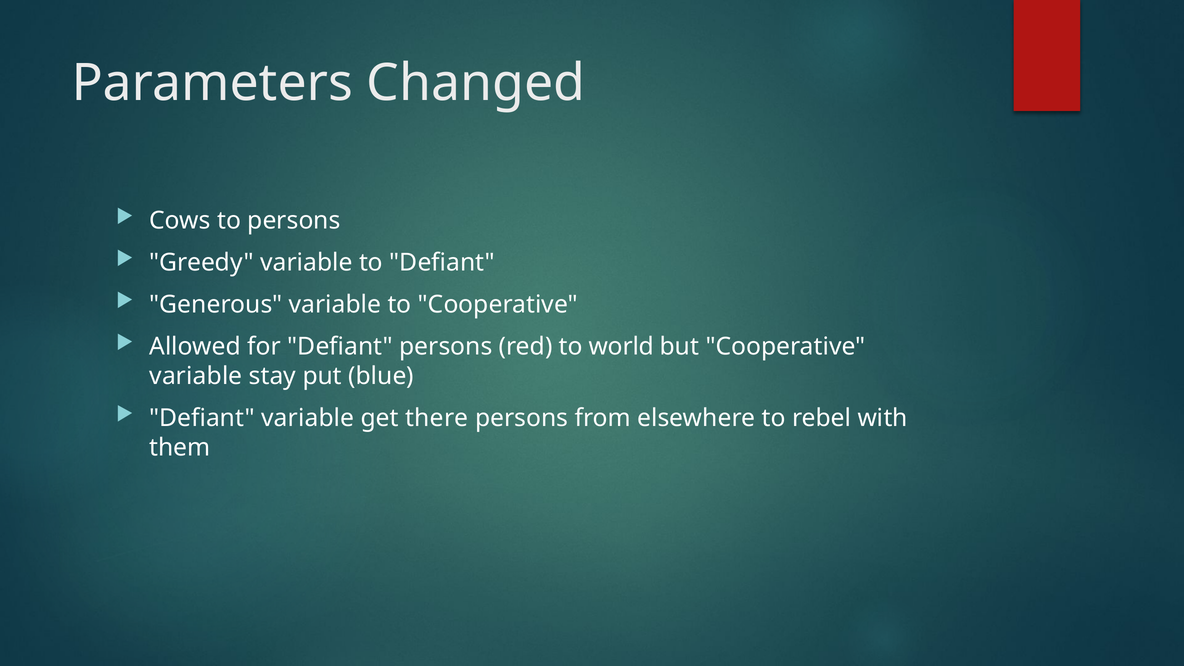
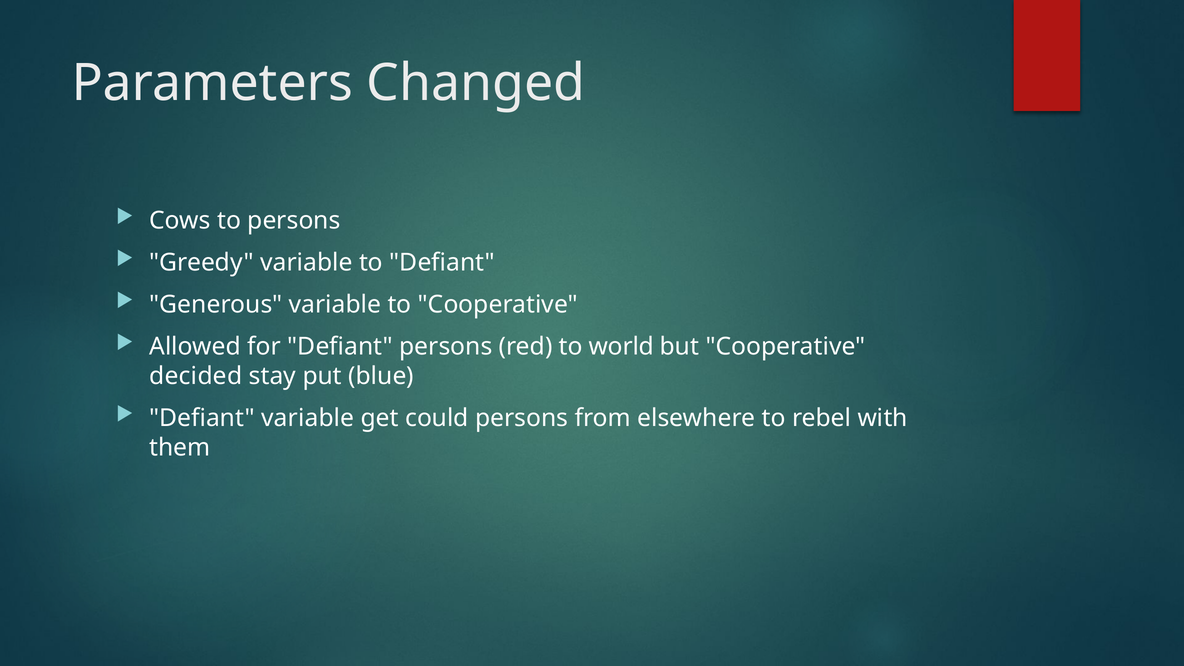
variable: variable -> decided (196, 376)
there: there -> could (437, 418)
